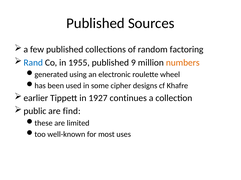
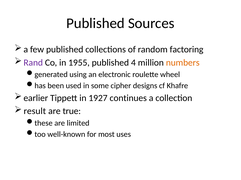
Rand colour: blue -> purple (33, 63)
9: 9 -> 4 (133, 63)
public: public -> result (35, 112)
find: find -> true (72, 112)
